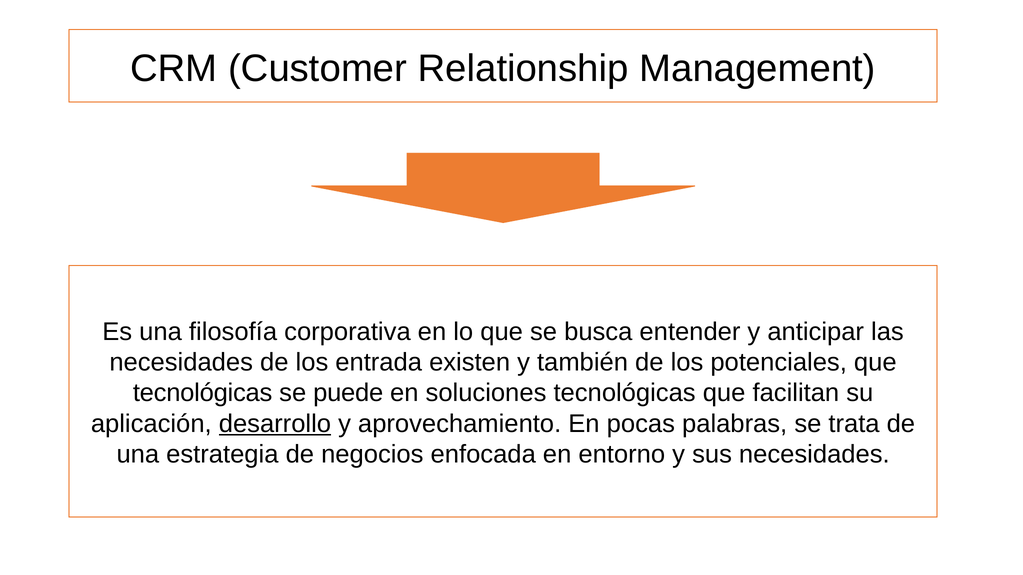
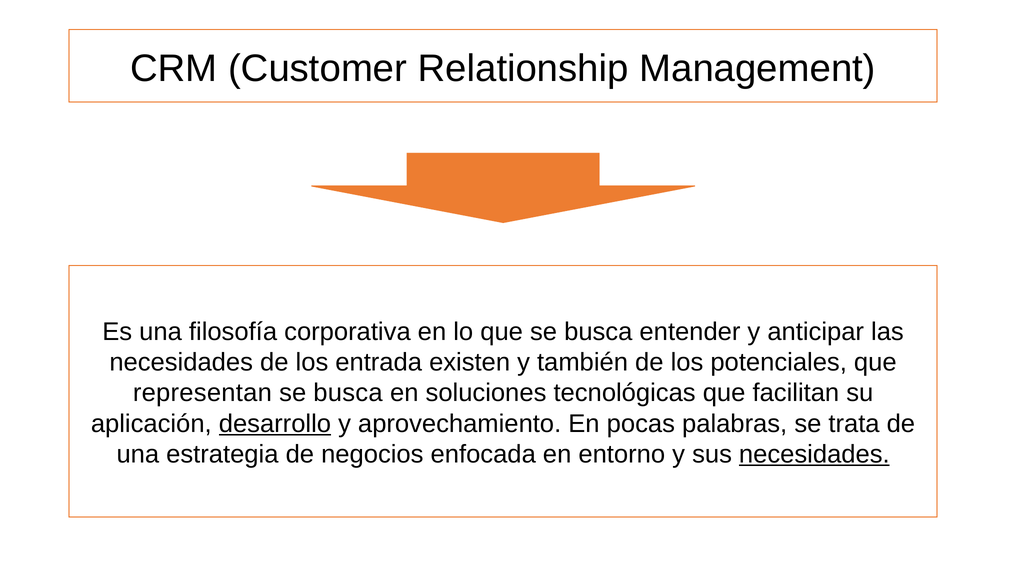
tecnológicas: tecnológicas -> representan (202, 393)
puede: puede -> busca (348, 393)
necesidades underline: none -> present (814, 455)
